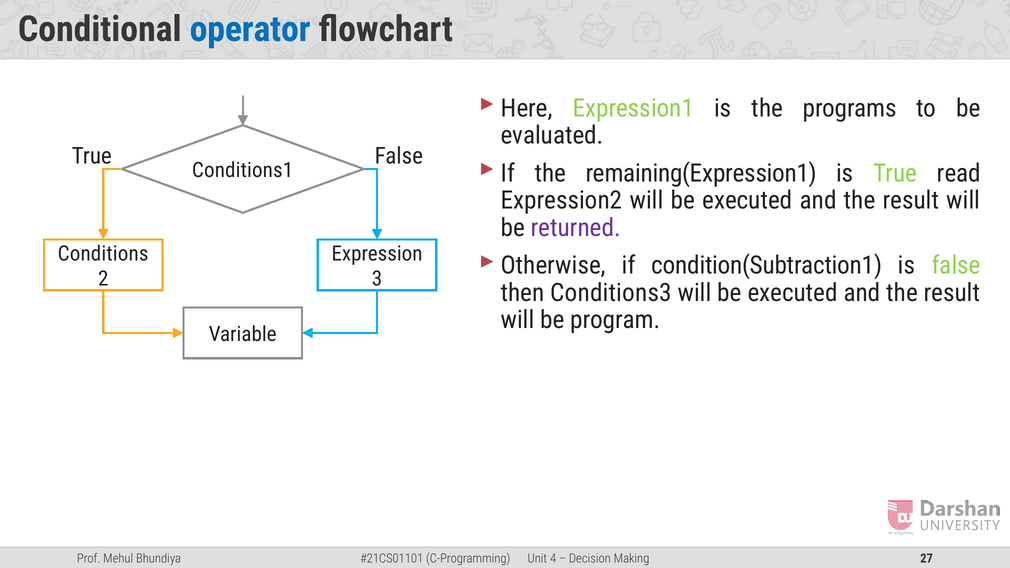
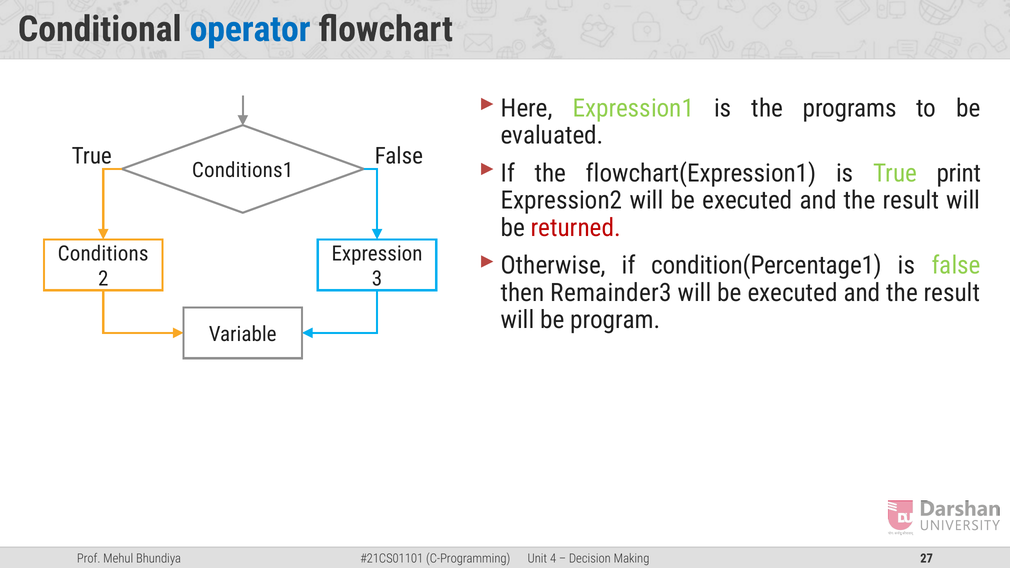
remaining(Expression1: remaining(Expression1 -> flowchart(Expression1 (701, 173)
read: read -> print (959, 173)
returned colour: purple -> red (576, 228)
condition(Subtraction1: condition(Subtraction1 -> condition(Percentage1 (767, 266)
Conditions3: Conditions3 -> Remainder3 (611, 293)
